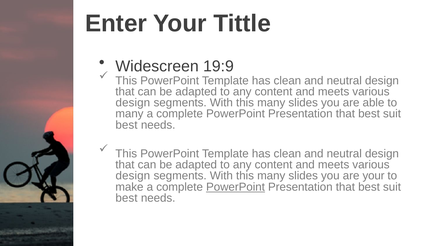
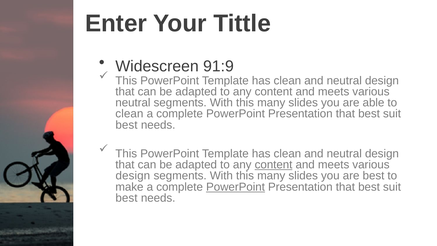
19:9: 19:9 -> 91:9 (218, 66)
design: design -> neutral (133, 103)
many: many -> clean (129, 114)
content underline: none -> present (274, 165)
are your: your -> best (373, 176)
